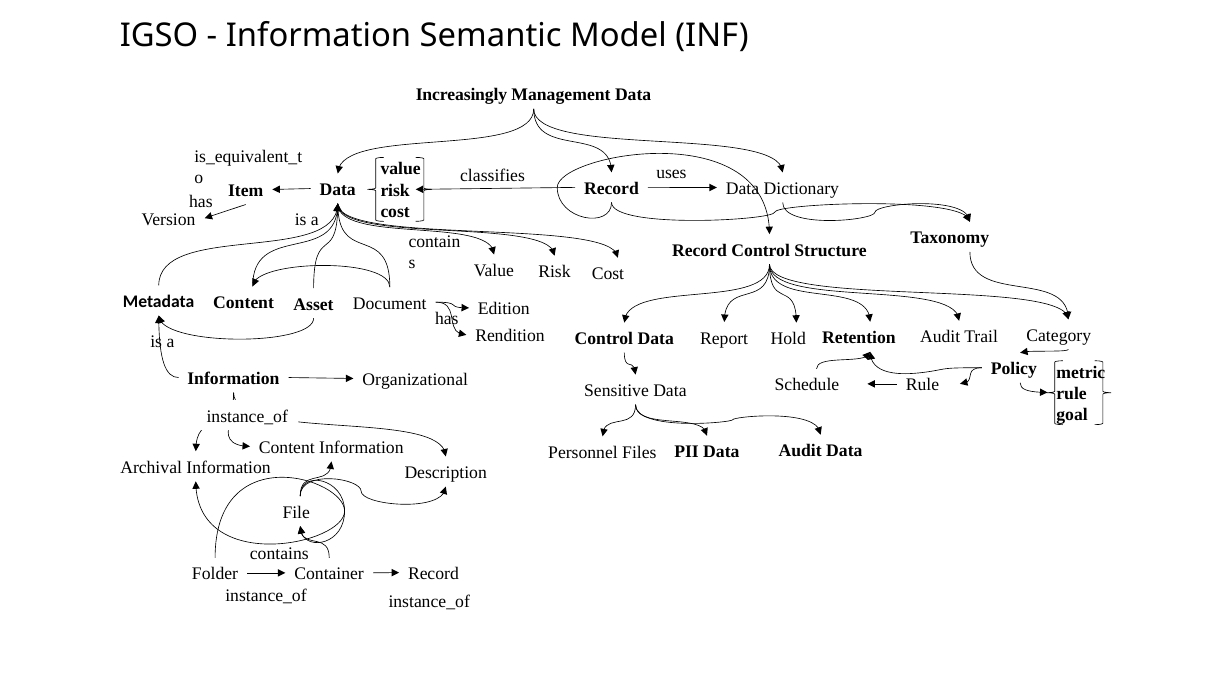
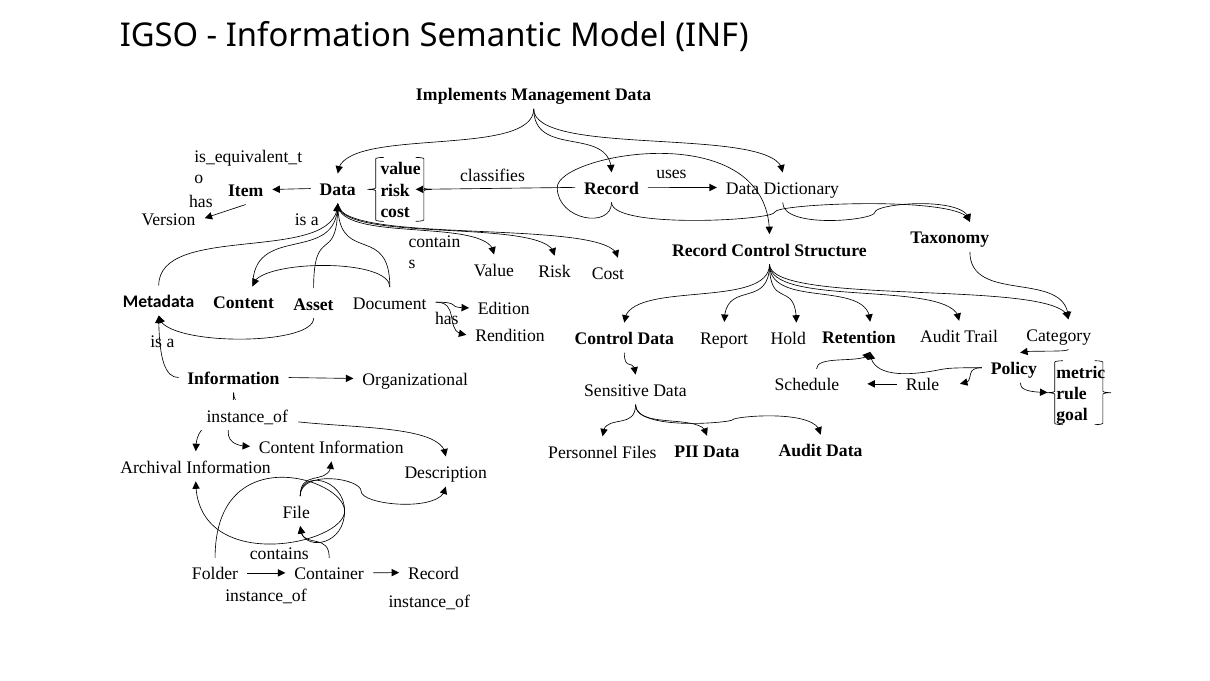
Increasingly: Increasingly -> Implements (461, 95)
